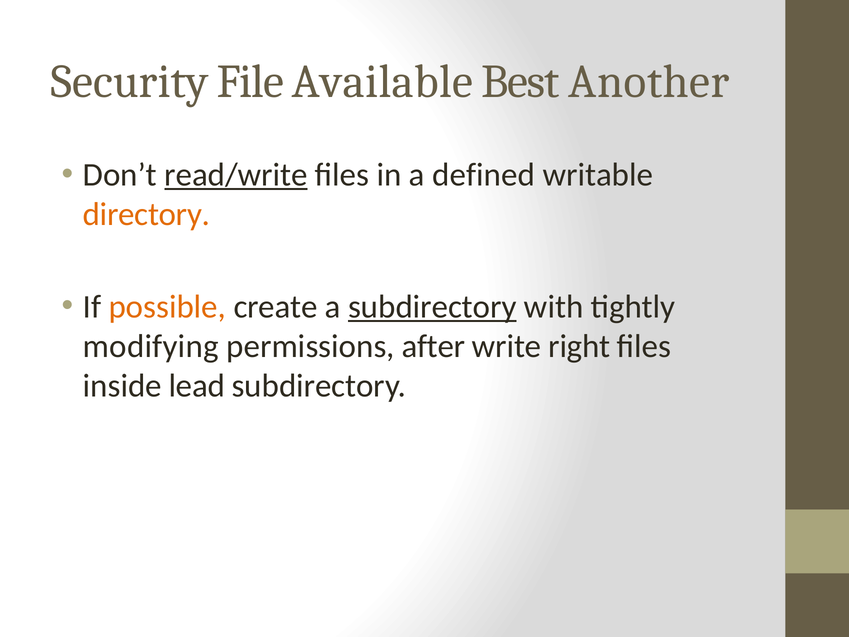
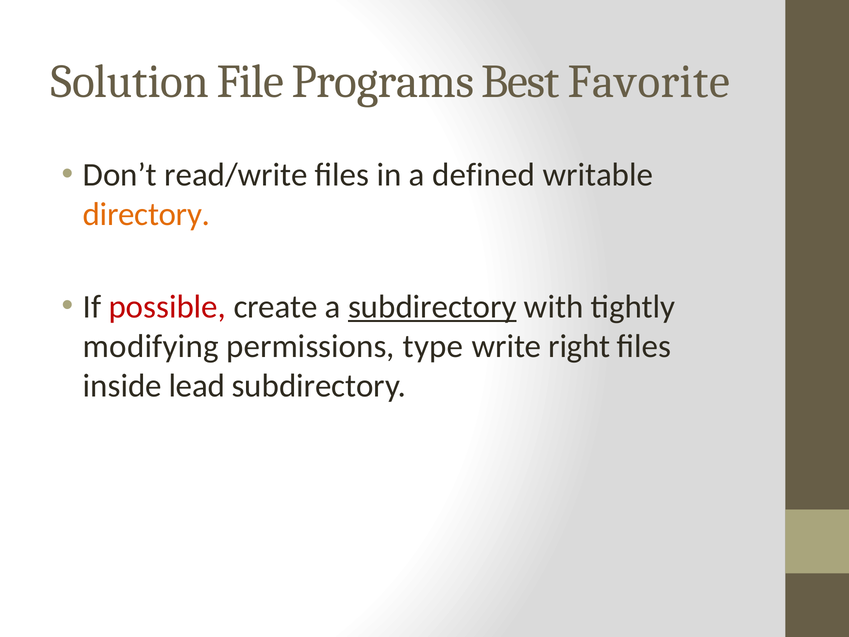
Security: Security -> Solution (130, 82)
Available: Available -> Programs (383, 82)
Another: Another -> Favorite (649, 82)
read/write underline: present -> none (236, 175)
possible colour: orange -> red (167, 307)
after: after -> type (433, 346)
